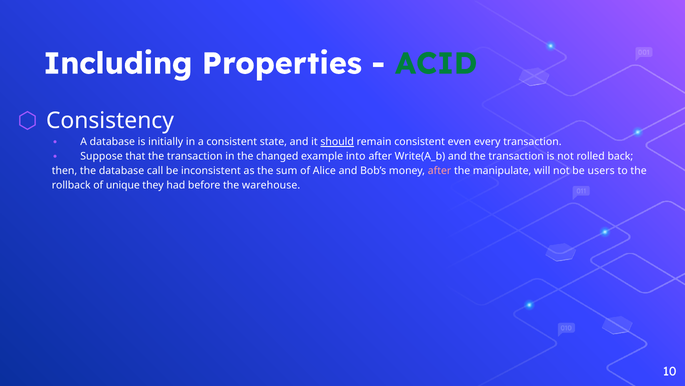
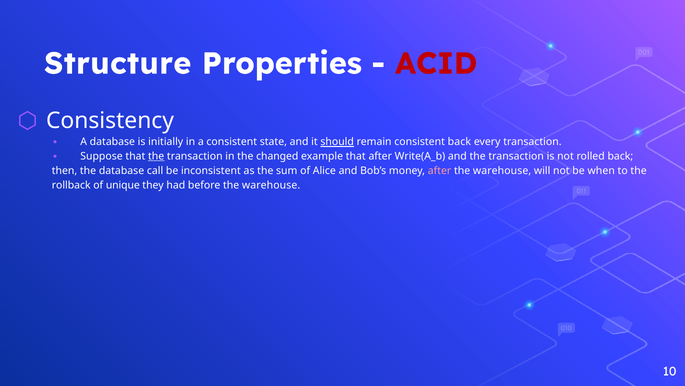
Including: Including -> Structure (118, 63)
ACID colour: green -> red (436, 63)
consistent even: even -> back (459, 142)
the underline: none -> present (156, 156)
example into: into -> that (356, 156)
manipulate: manipulate -> warehouse (502, 171)
users: users -> when (601, 171)
